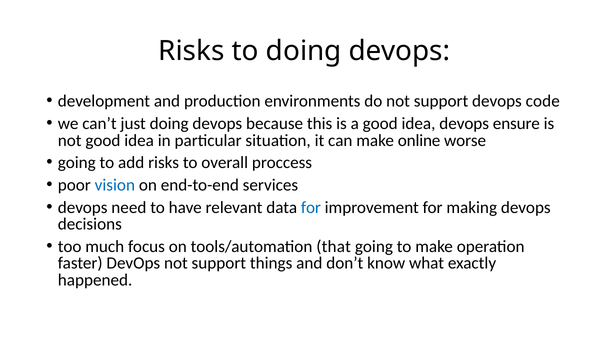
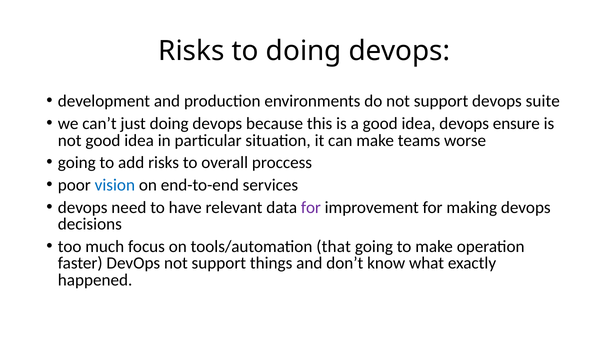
code: code -> suite (543, 101)
online: online -> teams (419, 140)
for colour: blue -> purple (311, 207)
